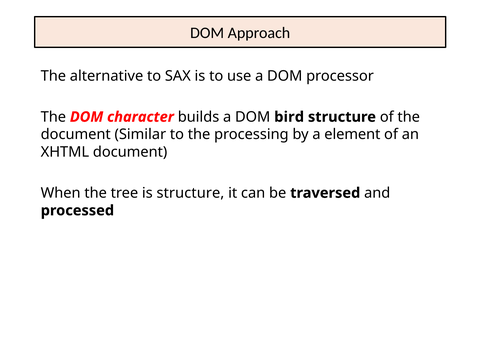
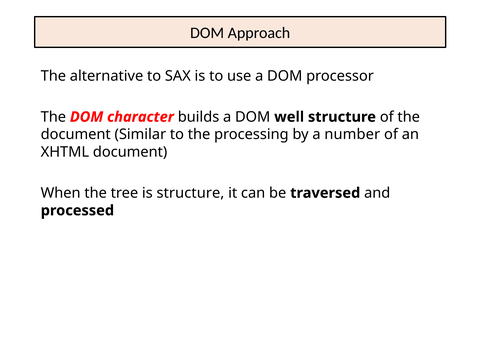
bird: bird -> well (289, 117)
element: element -> number (352, 135)
